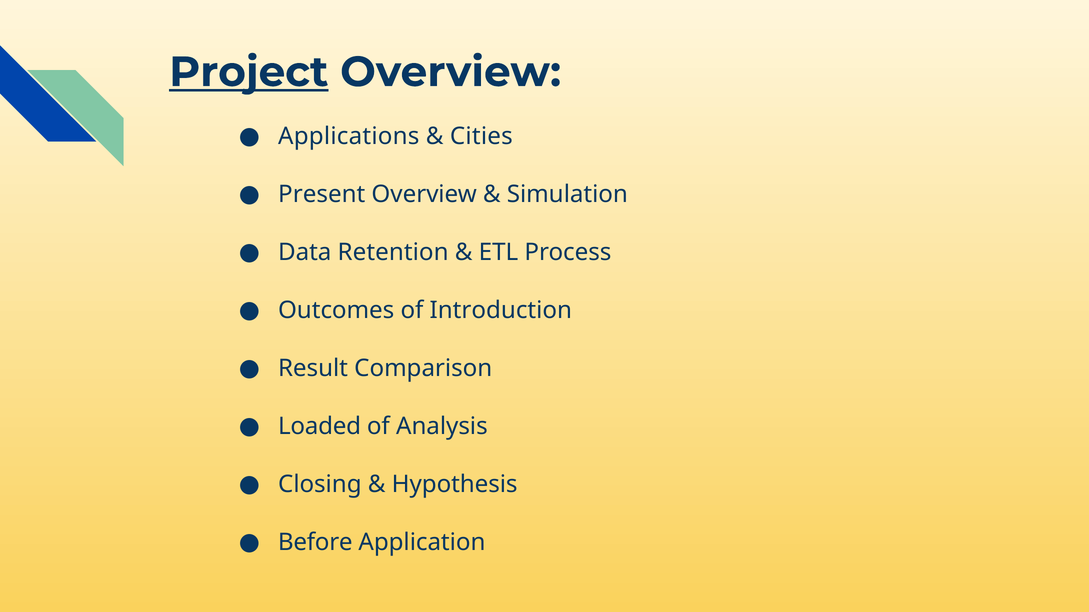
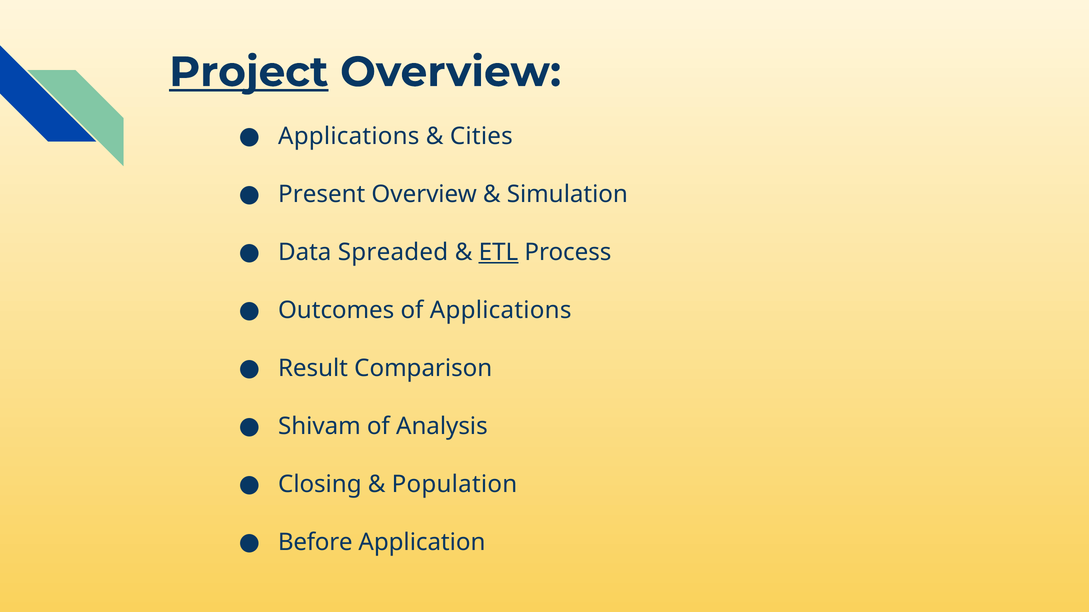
Retention: Retention -> Spreaded (393, 252)
ETL underline: none -> present (498, 252)
of Introduction: Introduction -> Applications (501, 310)
Loaded: Loaded -> Shivam (319, 427)
Hypothesis: Hypothesis -> Population (454, 485)
